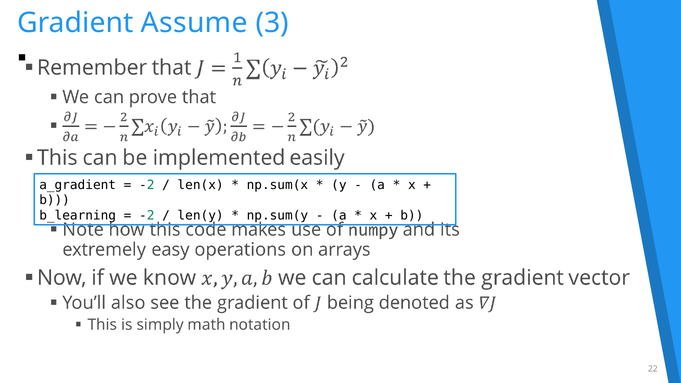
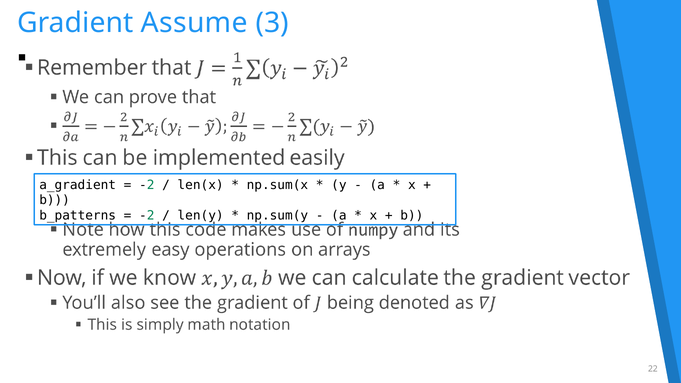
b_learning: b_learning -> b_patterns (78, 216)
